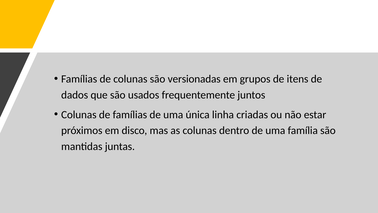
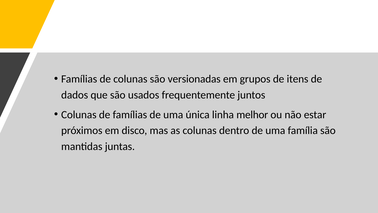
criadas: criadas -> melhor (252, 115)
